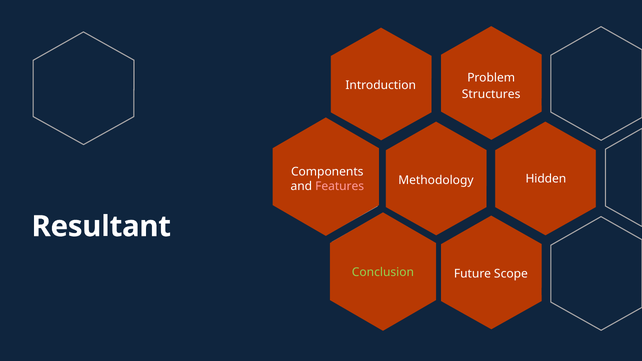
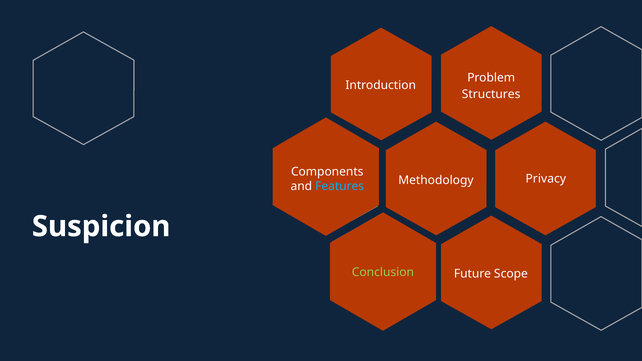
Hidden: Hidden -> Privacy (546, 179)
Features colour: pink -> light blue (340, 186)
Resultant: Resultant -> Suspicion (101, 227)
